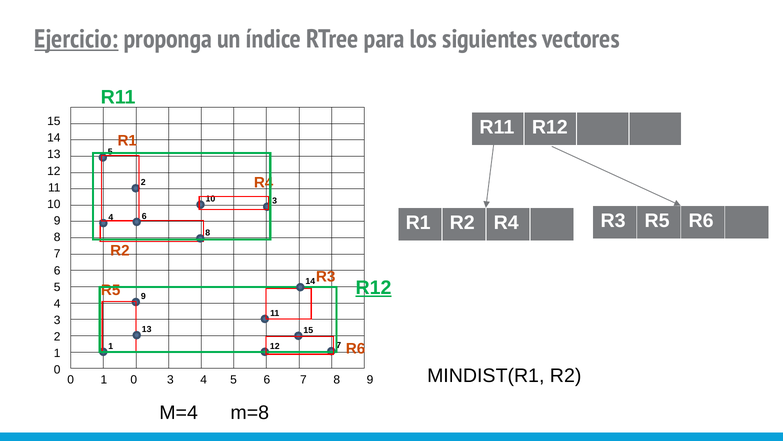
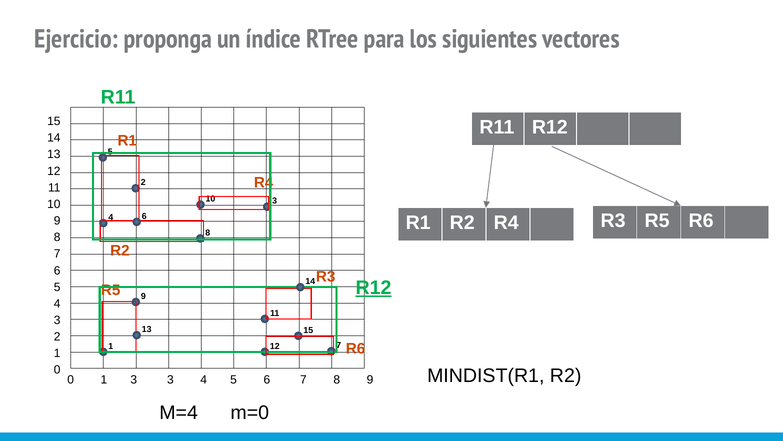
Ejercicio underline: present -> none (76, 39)
0 1 0: 0 -> 3 (134, 379)
m=8: m=8 -> m=0 (250, 412)
